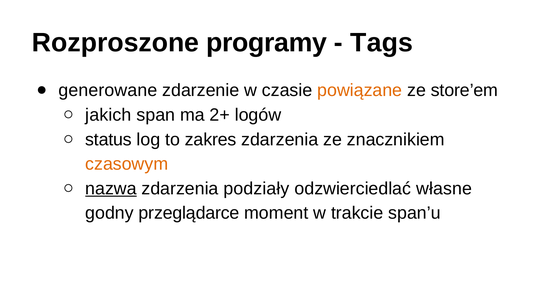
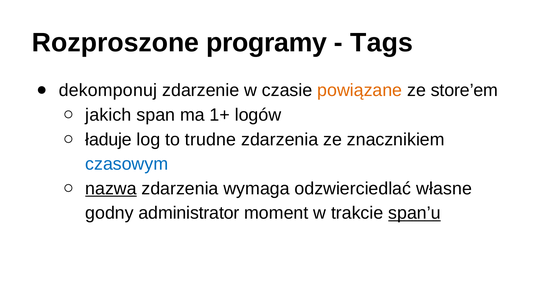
generowane: generowane -> dekomponuj (108, 90)
2+: 2+ -> 1+ (220, 115)
status: status -> ładuje (109, 139)
zakres: zakres -> trudne (211, 139)
czasowym colour: orange -> blue (127, 164)
podziały: podziały -> wymaga (257, 188)
przeglądarce: przeglądarce -> administrator (189, 213)
span’u underline: none -> present (414, 213)
